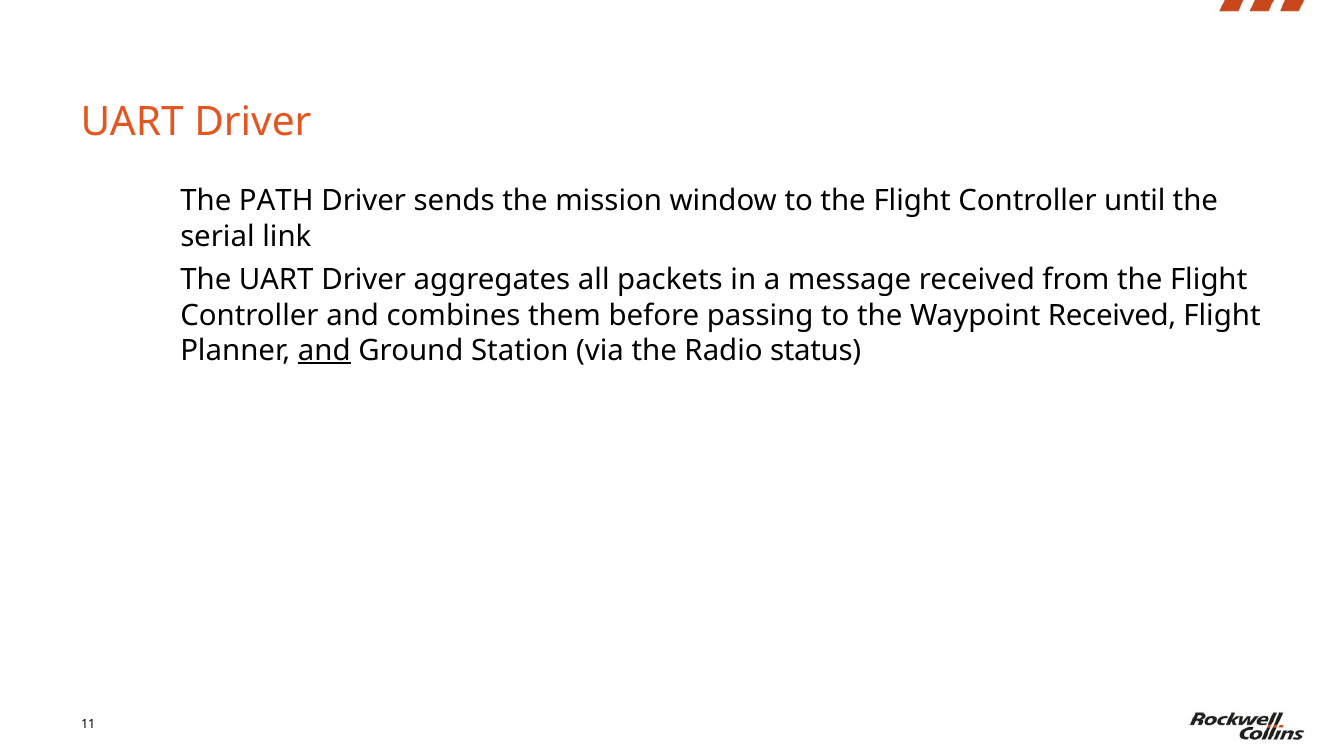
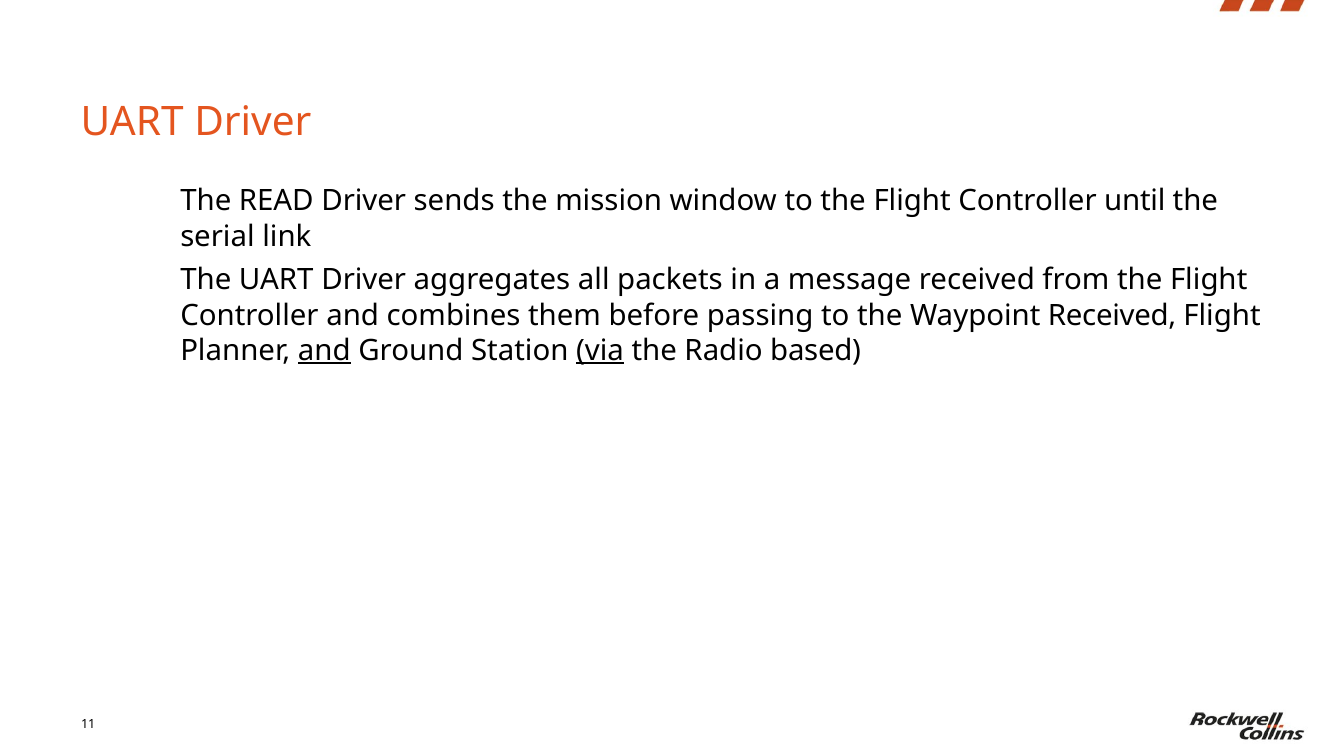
PATH: PATH -> READ (276, 201)
via underline: none -> present (600, 351)
status: status -> based (816, 351)
